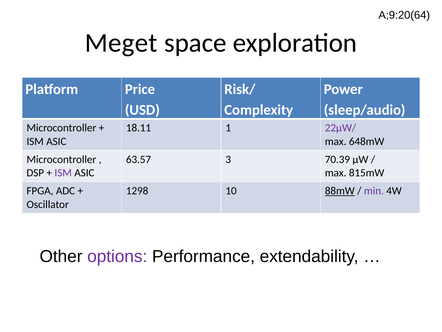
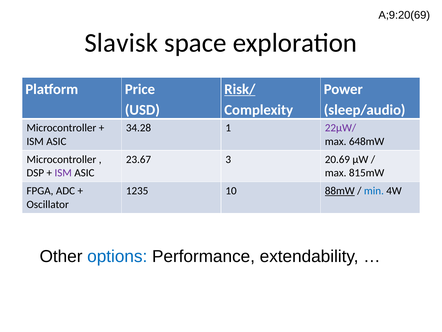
A;9:20(64: A;9:20(64 -> A;9:20(69 (404, 15)
Meget: Meget -> Slavisk (121, 43)
Risk/ underline: none -> present (240, 89)
18.11: 18.11 -> 34.28 (139, 128)
63.57: 63.57 -> 23.67 (139, 159)
70.39: 70.39 -> 20.69 (337, 159)
1298: 1298 -> 1235 (137, 191)
min colour: purple -> blue (374, 191)
options colour: purple -> blue (117, 256)
